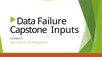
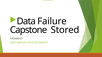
Inputs: Inputs -> Stored (65, 30)
